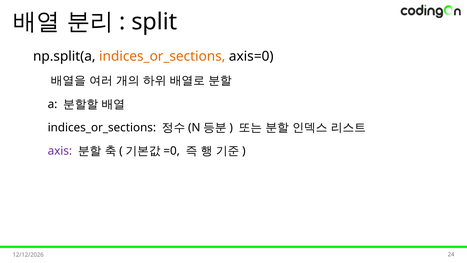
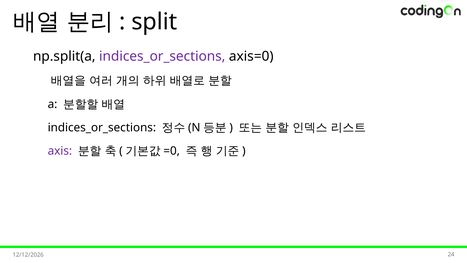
indices_or_sections colour: orange -> purple (162, 56)
